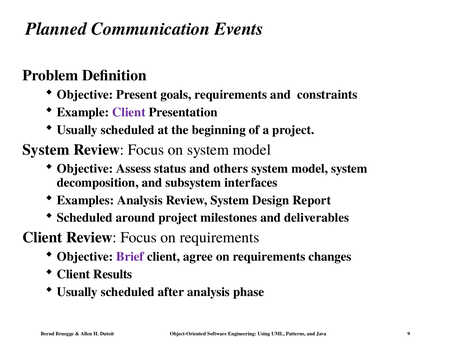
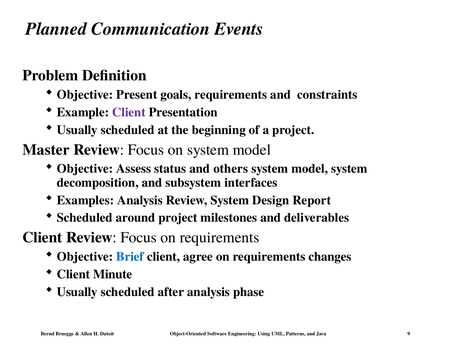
System: System -> Master (46, 149)
Brief colour: purple -> blue (130, 256)
Results: Results -> Minute (113, 274)
